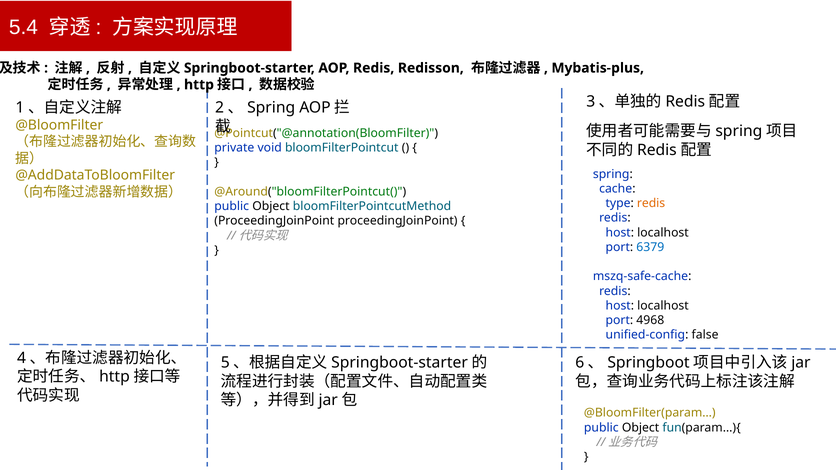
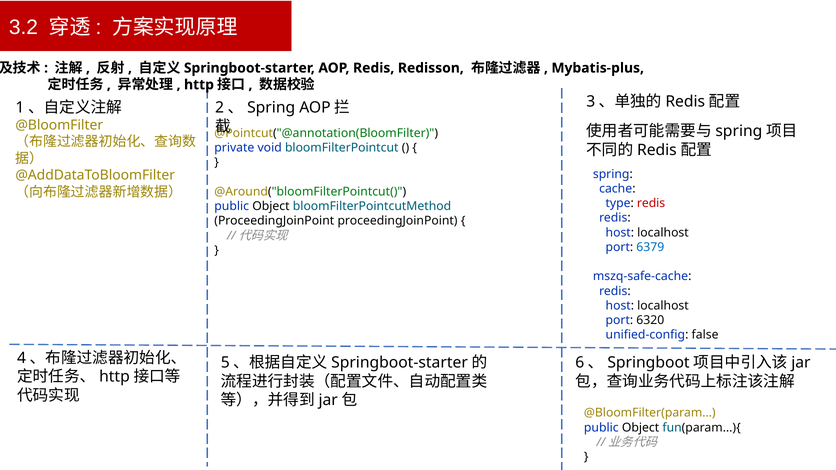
5.4: 5.4 -> 3.2 (23, 27)
redis colour: orange -> red (651, 203)
4968: 4968 -> 6320 (650, 320)
